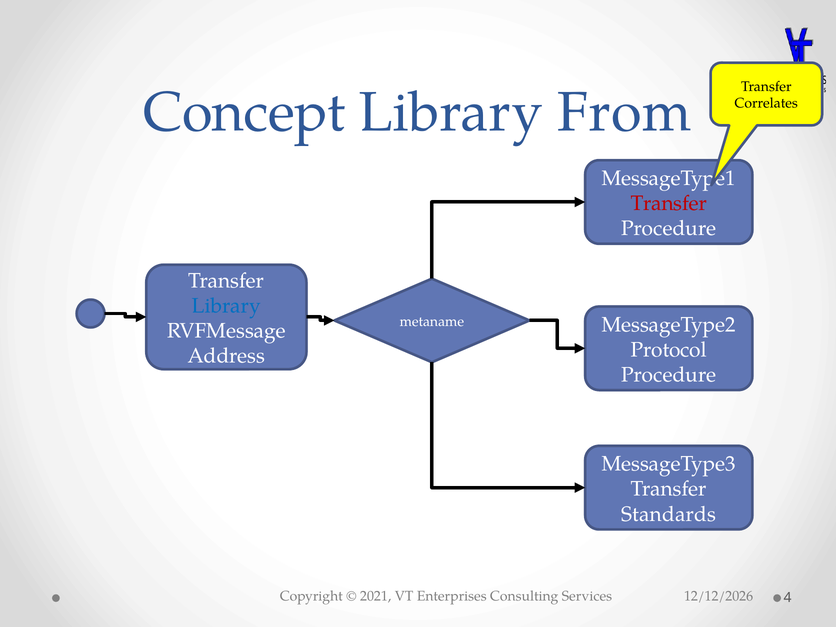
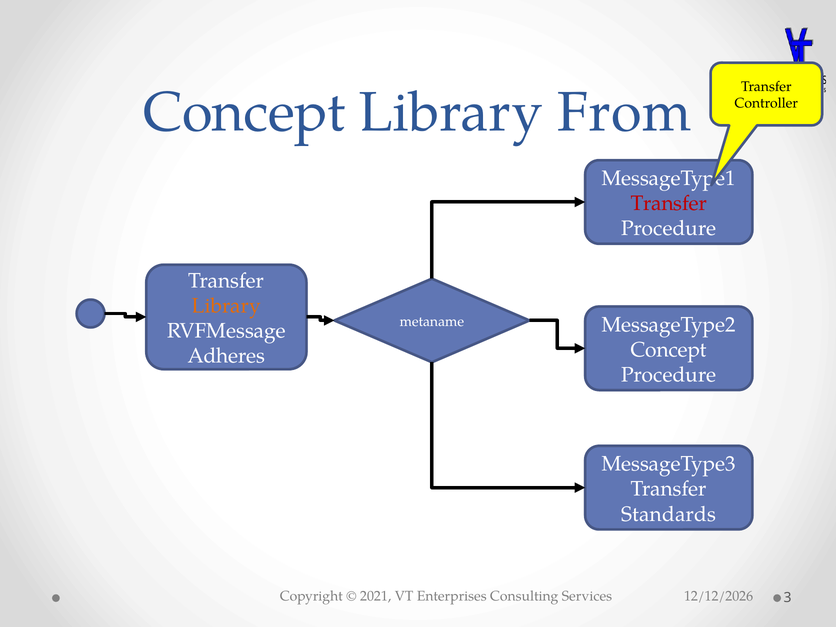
Correlates: Correlates -> Controller (766, 103)
Library colour: blue -> orange (226, 306)
Protocol: Protocol -> Concept (669, 350)
Address: Address -> Adheres (226, 356)
4: 4 -> 3 (788, 598)
